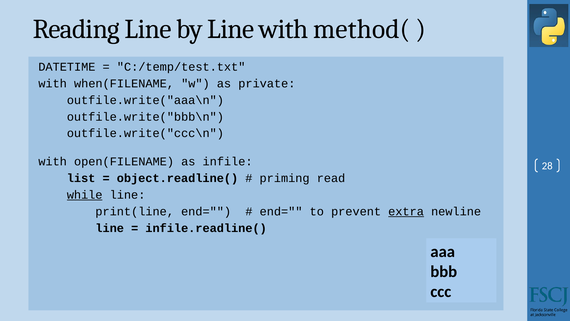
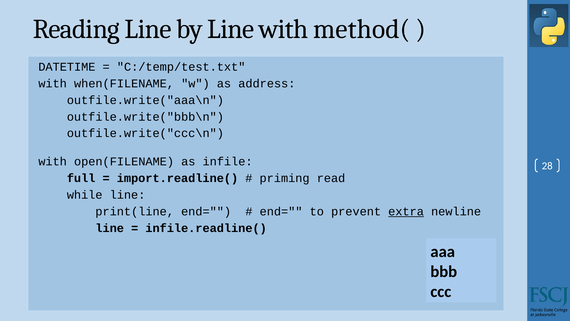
private: private -> address (267, 83)
list: list -> full (81, 178)
object.readline(: object.readline( -> import.readline( (177, 178)
while underline: present -> none (85, 195)
